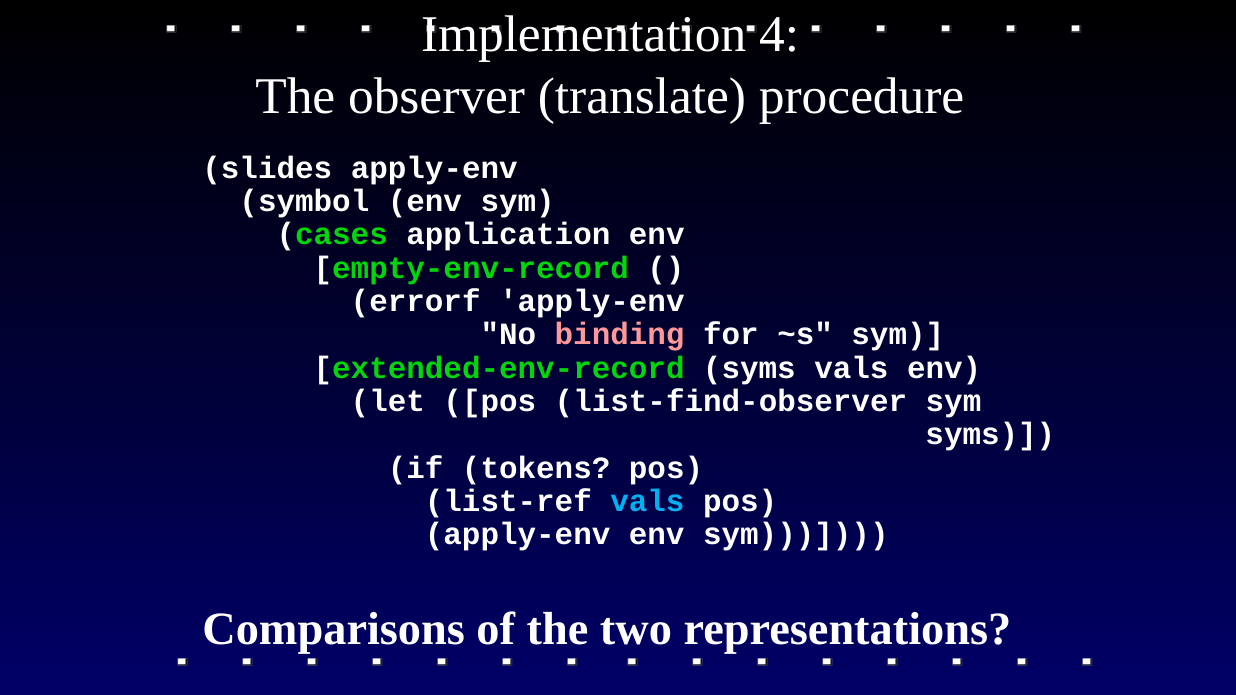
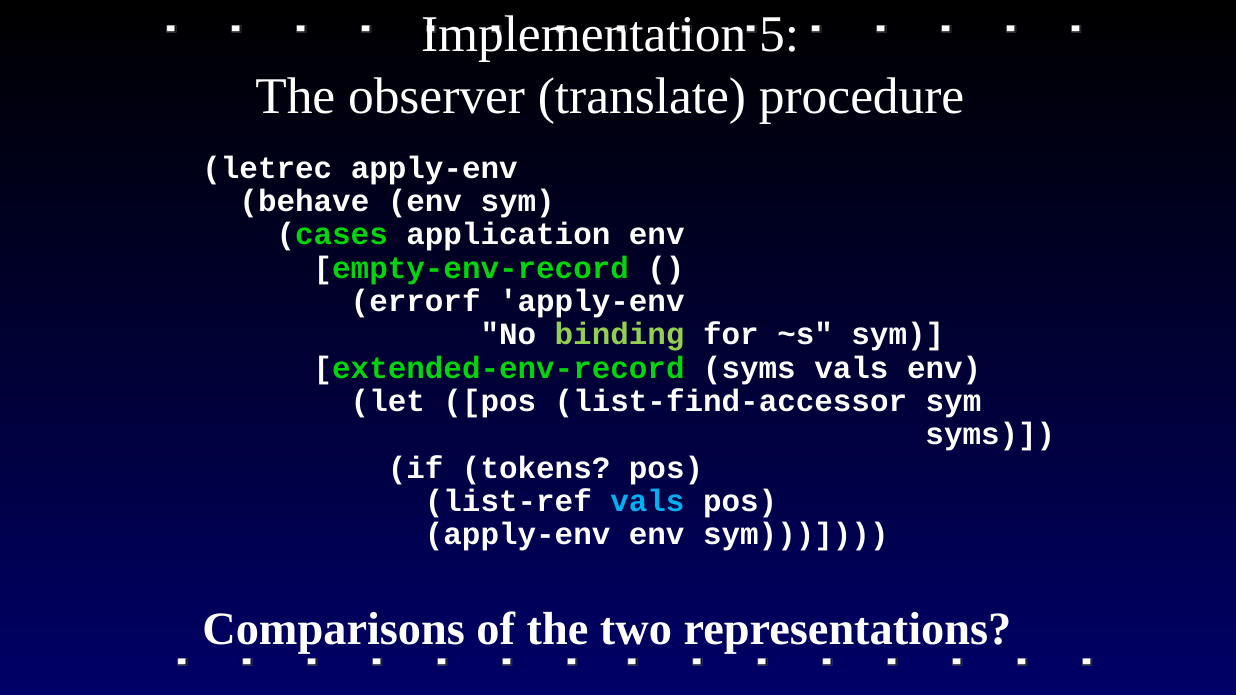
4: 4 -> 5 (779, 35)
slides: slides -> letrec (267, 168)
symbol: symbol -> behave (304, 201)
binding colour: pink -> light green (620, 335)
list-find-observer: list-find-observer -> list-find-accessor (731, 401)
